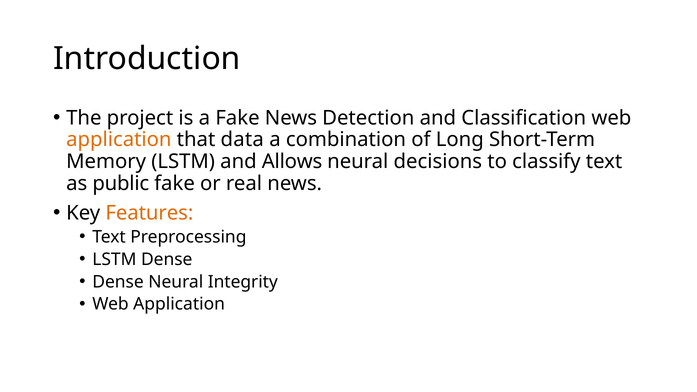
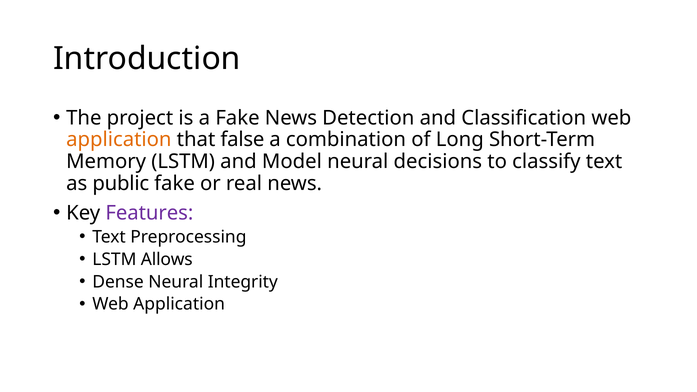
data: data -> false (242, 140)
Allows: Allows -> Model (292, 162)
Features colour: orange -> purple (149, 213)
LSTM Dense: Dense -> Allows (167, 259)
